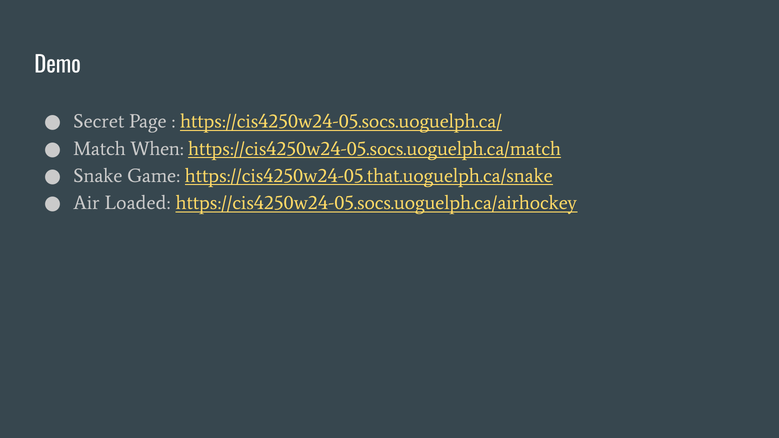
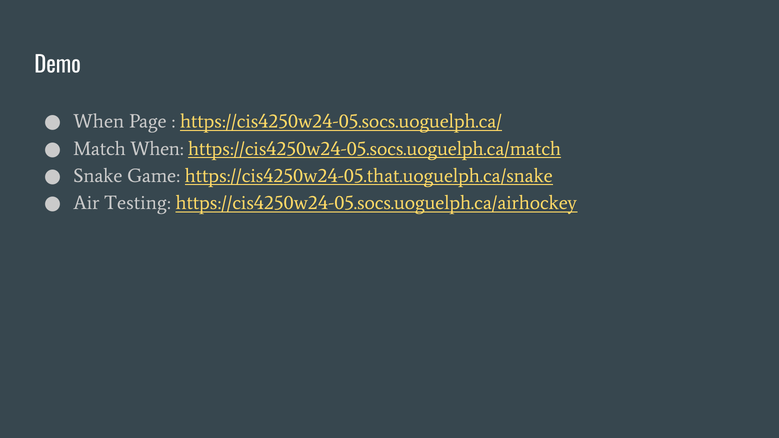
Secret: Secret -> When (99, 122)
Loaded: Loaded -> Testing (137, 203)
